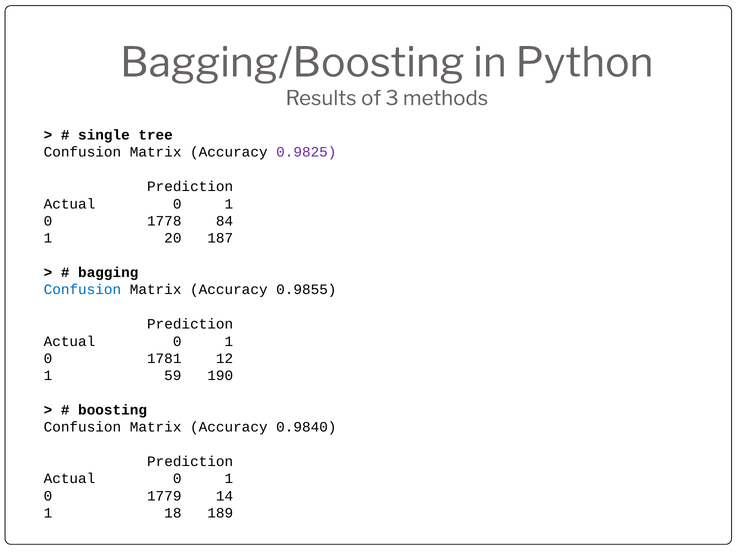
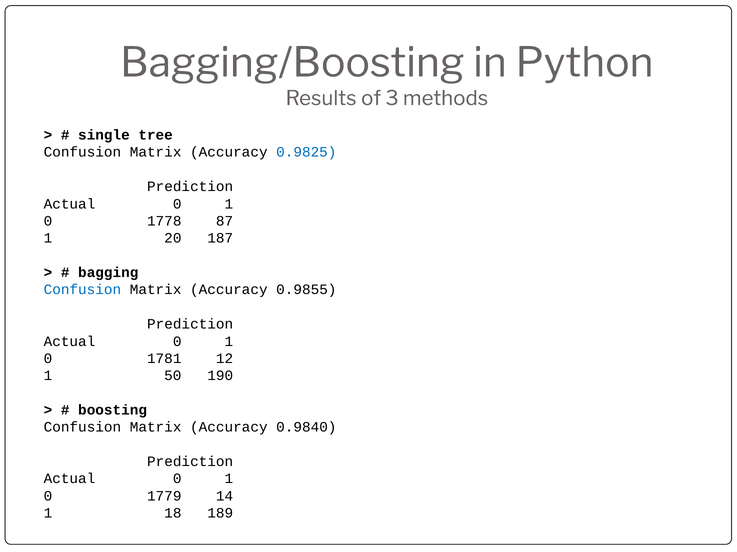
0.9825 colour: purple -> blue (306, 152)
84: 84 -> 87 (225, 221)
59: 59 -> 50 (173, 376)
